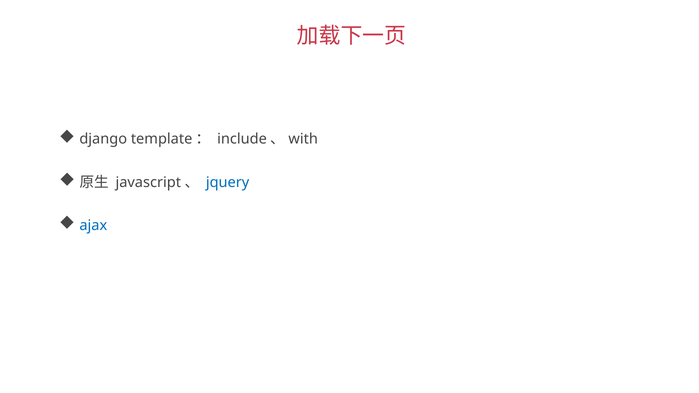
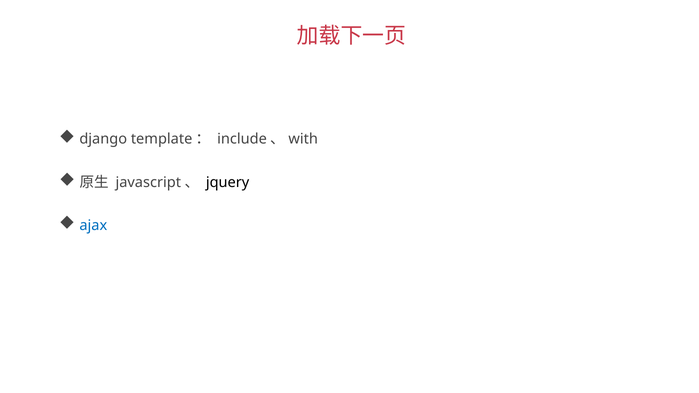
jquery colour: blue -> black (228, 182)
